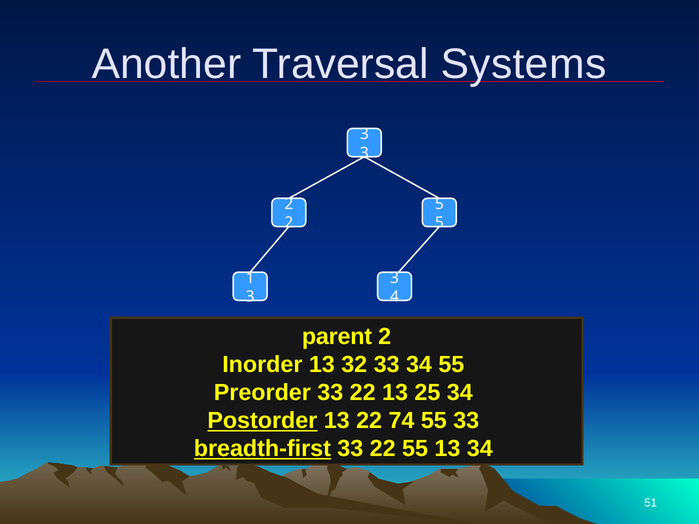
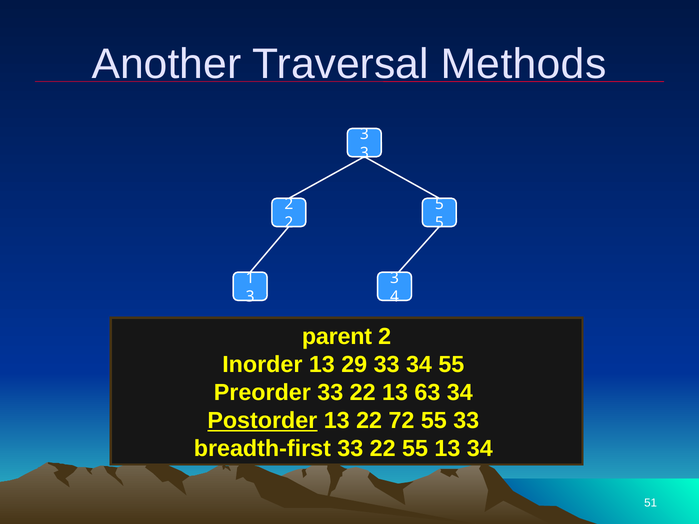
Systems: Systems -> Methods (523, 64)
32: 32 -> 29 (354, 365)
25: 25 -> 63 (427, 393)
74: 74 -> 72 (401, 421)
breadth-first underline: present -> none (262, 449)
